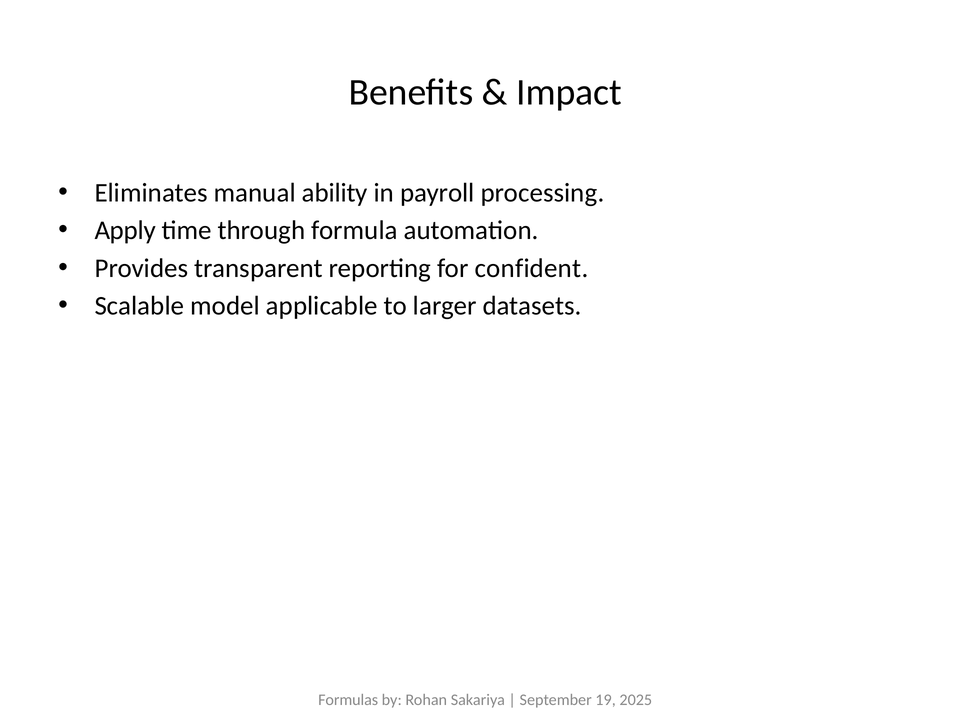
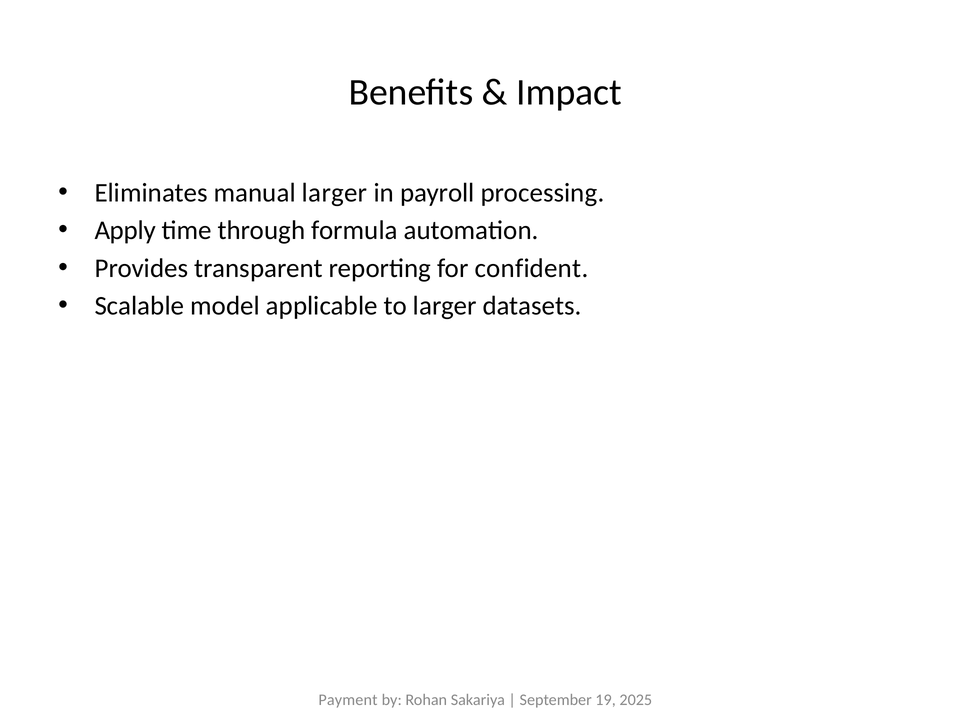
manual ability: ability -> larger (335, 193)
Formulas: Formulas -> Payment (348, 700)
